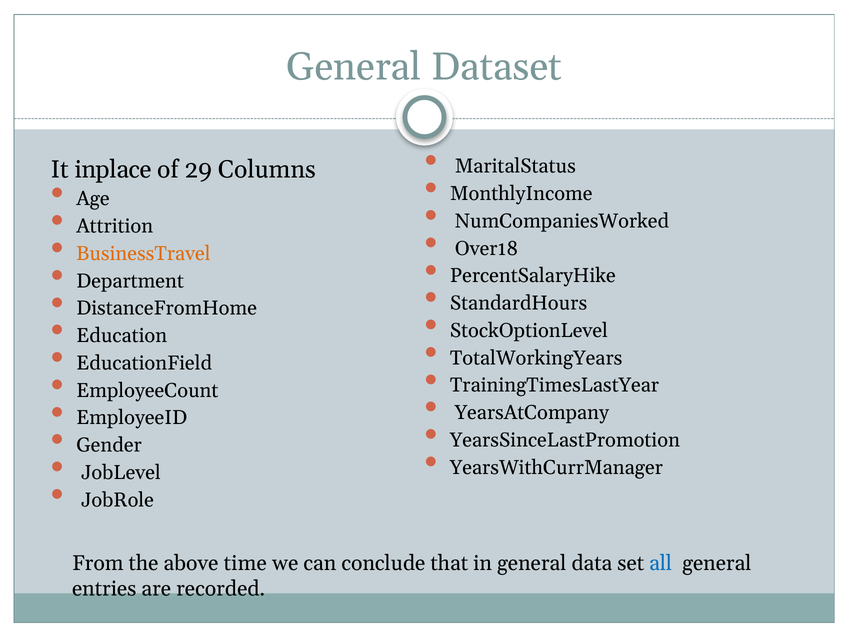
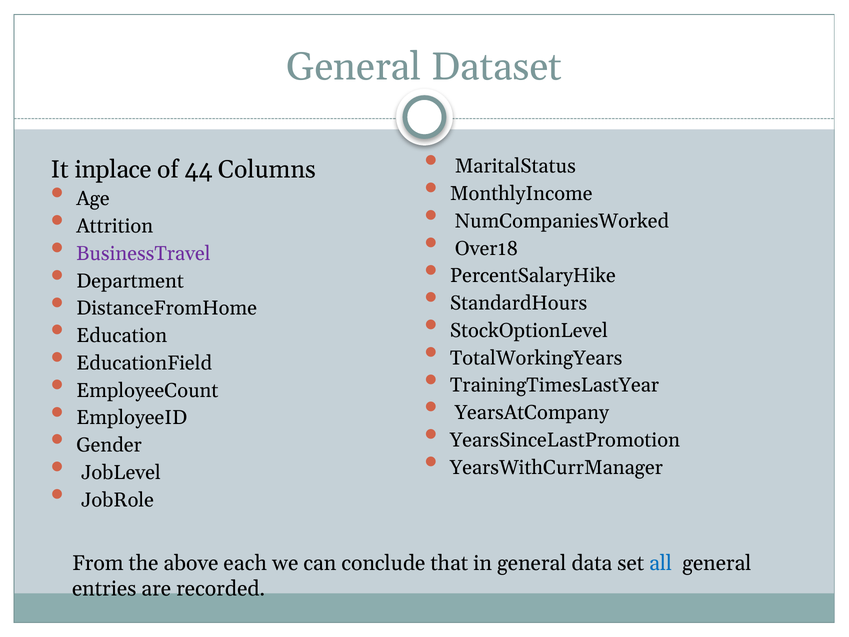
29: 29 -> 44 (199, 169)
BusinessTravel colour: orange -> purple (143, 253)
time: time -> each (245, 563)
